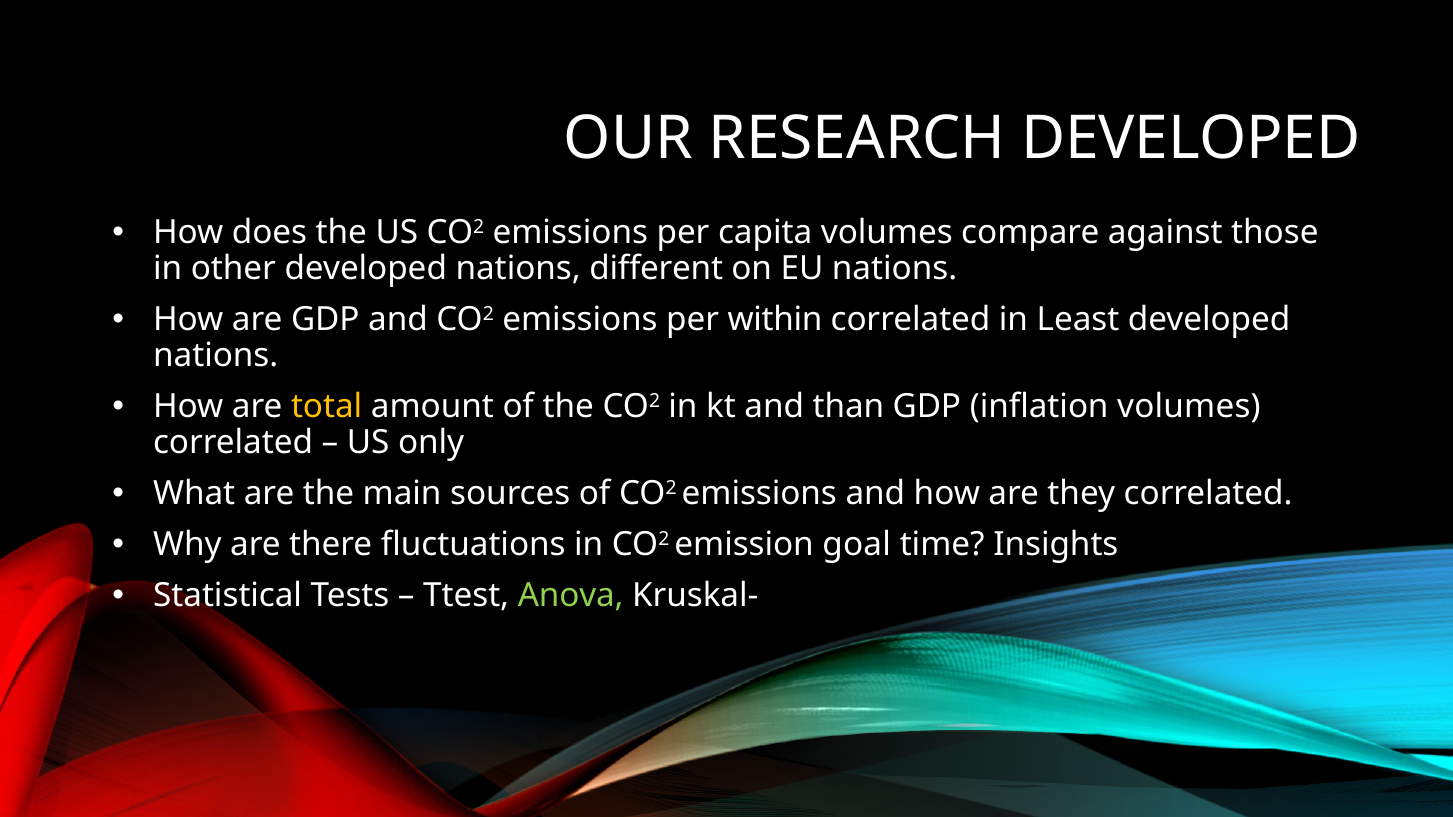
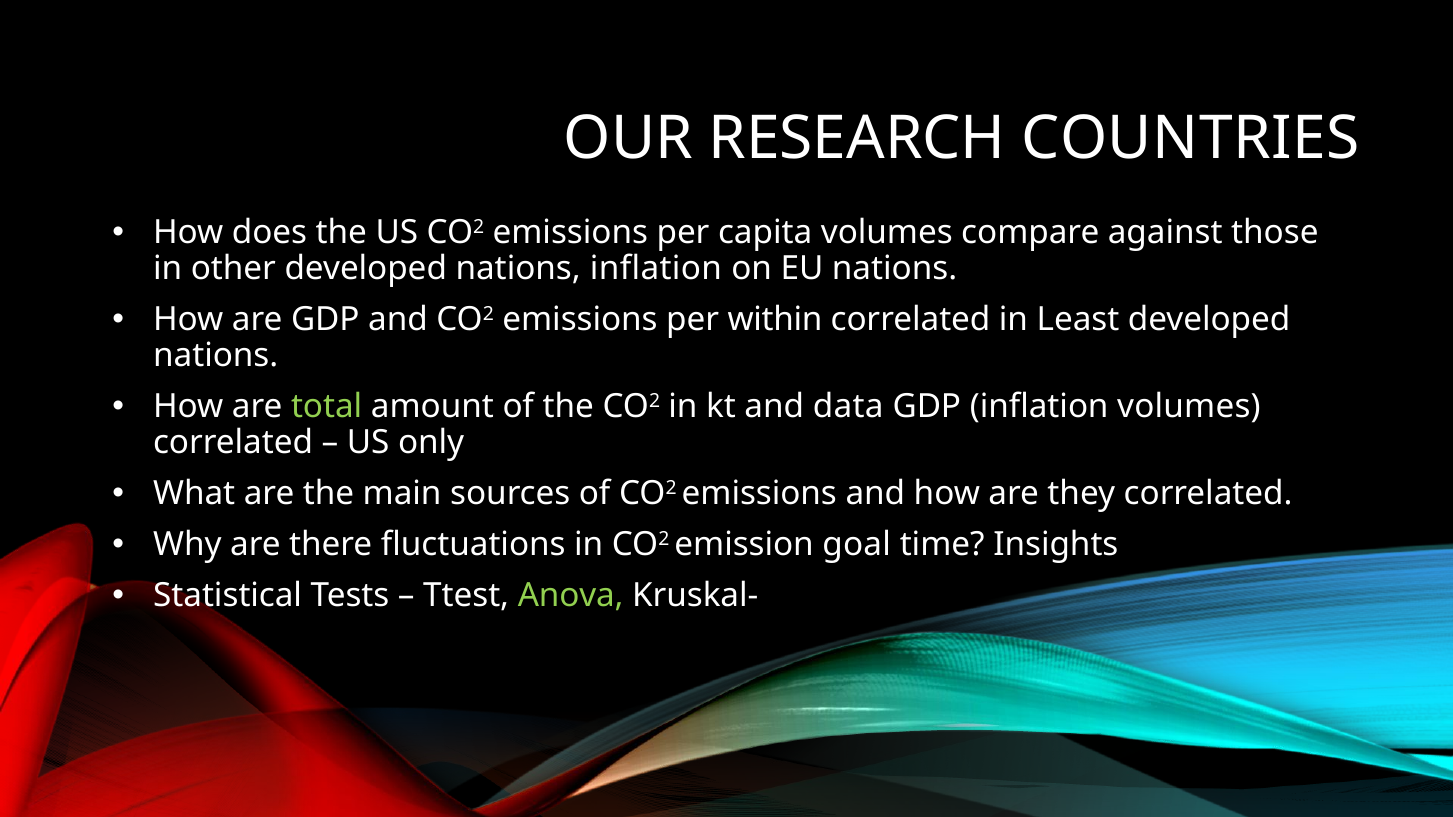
RESEARCH DEVELOPED: DEVELOPED -> COUNTRIES (1191, 139)
nations different: different -> inflation (656, 269)
total colour: yellow -> light green (327, 407)
than: than -> data (848, 407)
